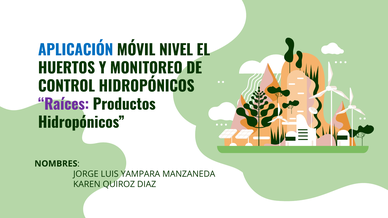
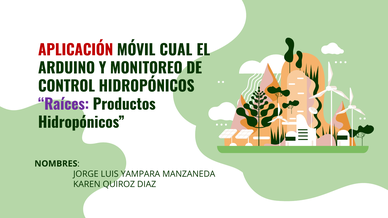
APLICACIÓN colour: blue -> red (76, 50)
NIVEL: NIVEL -> CUAL (176, 50)
HUERTOS: HUERTOS -> ARDUINO (67, 69)
